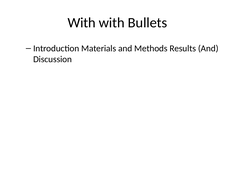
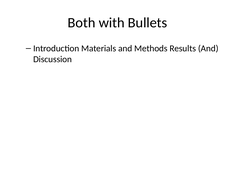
With: With -> Both (81, 23)
